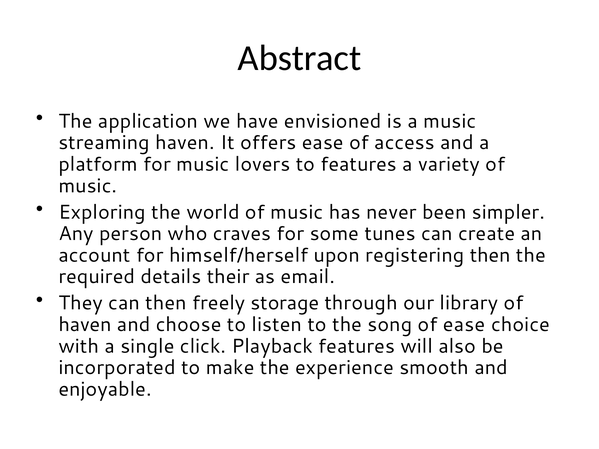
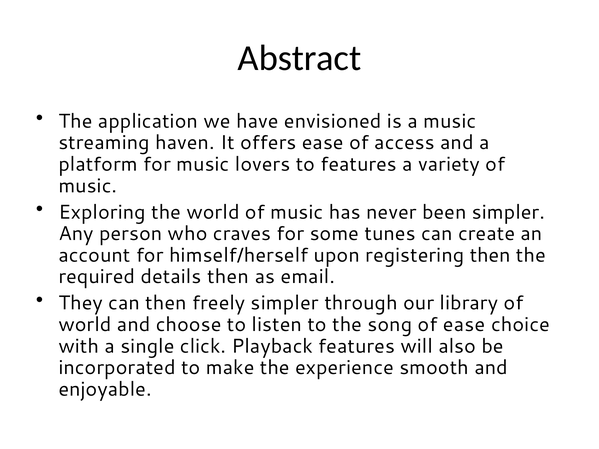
details their: their -> then (228, 277)
freely storage: storage -> simpler (285, 303)
haven: haven -> world (85, 325)
